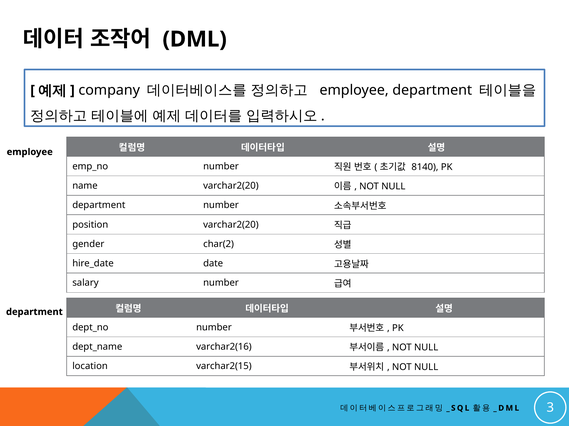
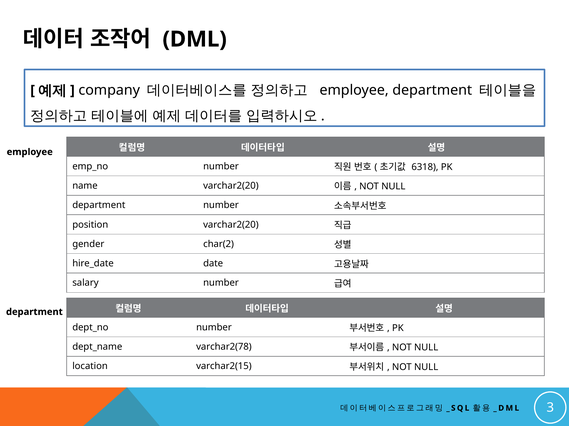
8140: 8140 -> 6318 (425, 167)
varchar2(16: varchar2(16 -> varchar2(78 (224, 347)
